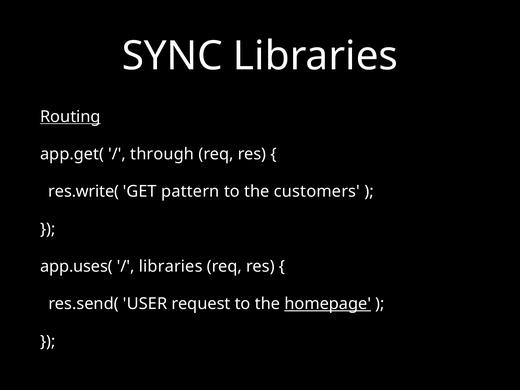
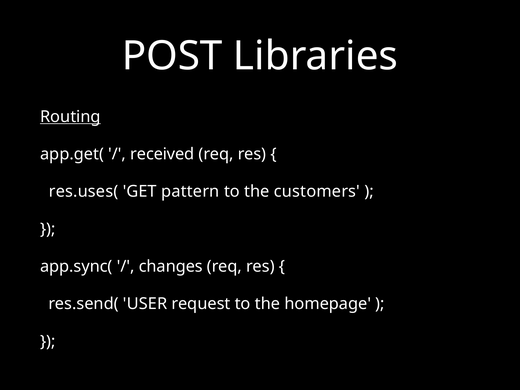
SYNC: SYNC -> POST (172, 56)
through: through -> received (162, 154)
res.write(: res.write( -> res.uses( (84, 192)
app.uses(: app.uses( -> app.sync( (76, 266)
libraries: libraries -> changes (171, 266)
homepage underline: present -> none (328, 304)
